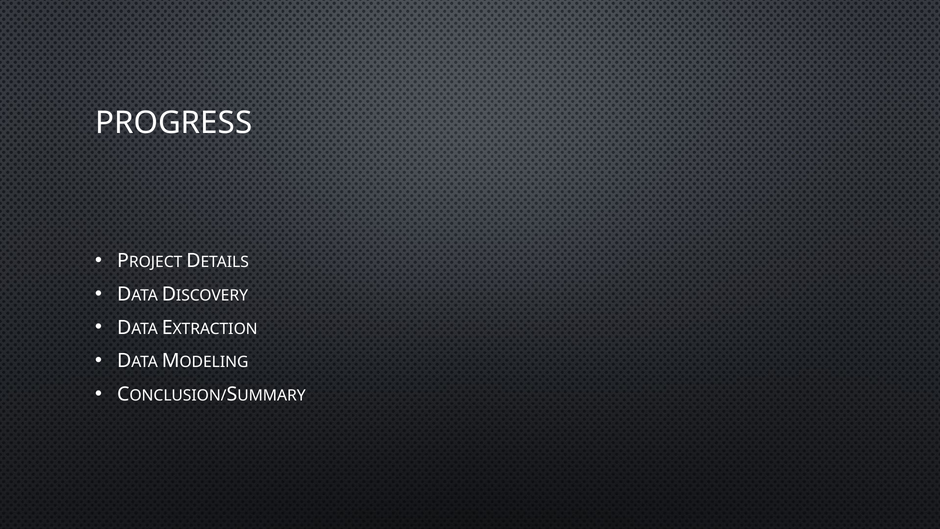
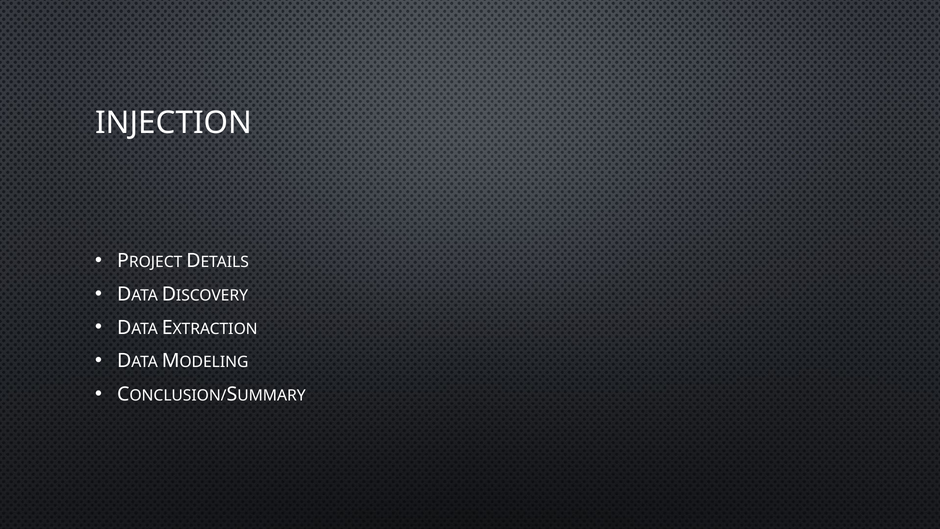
PROGRESS: PROGRESS -> INJECTION (174, 123)
